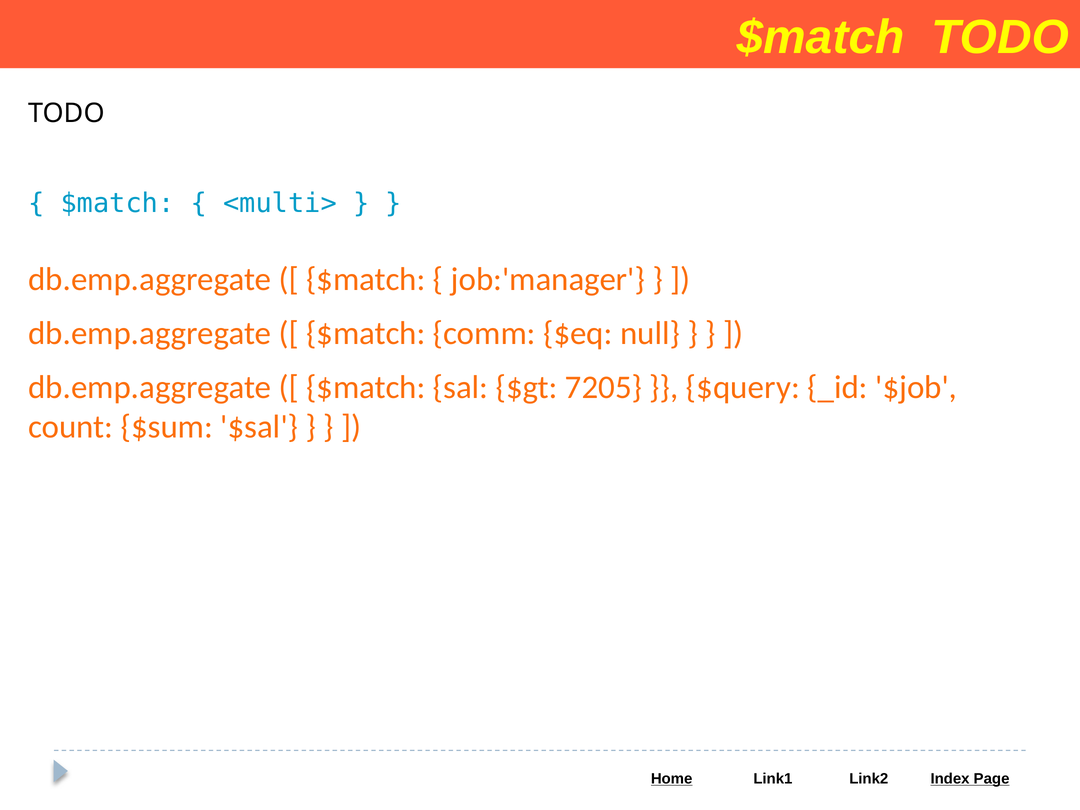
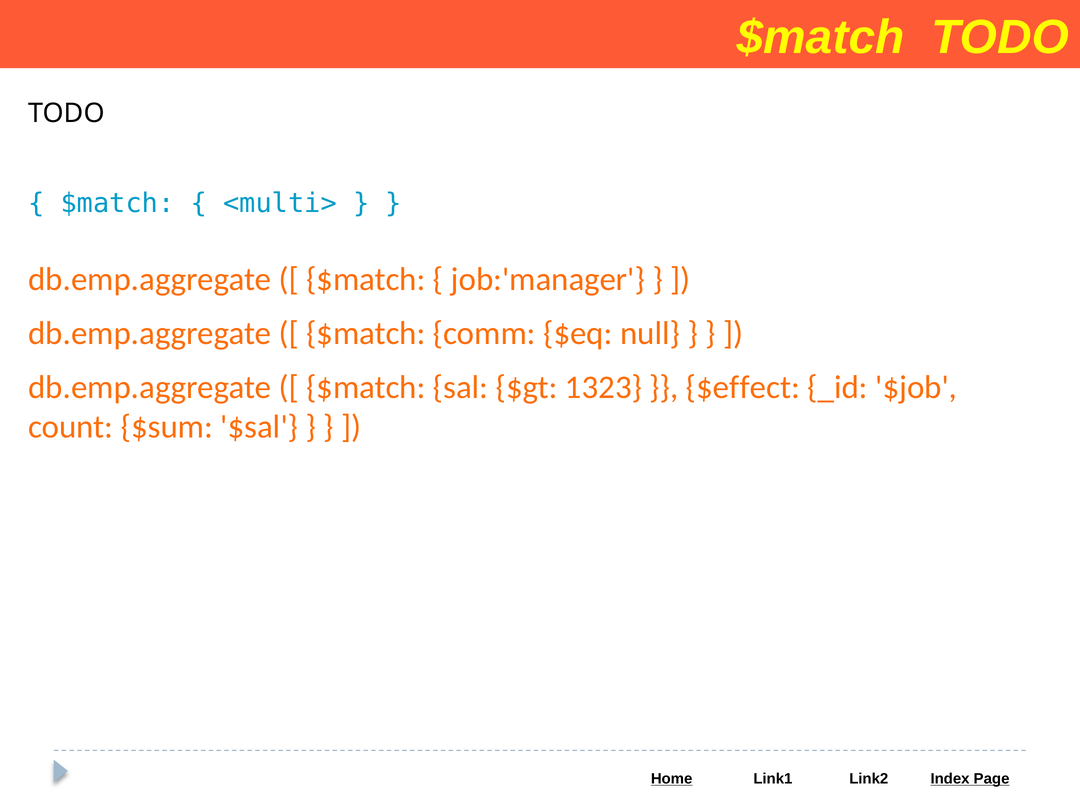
7205: 7205 -> 1323 (604, 387)
$query: $query -> $effect (743, 387)
